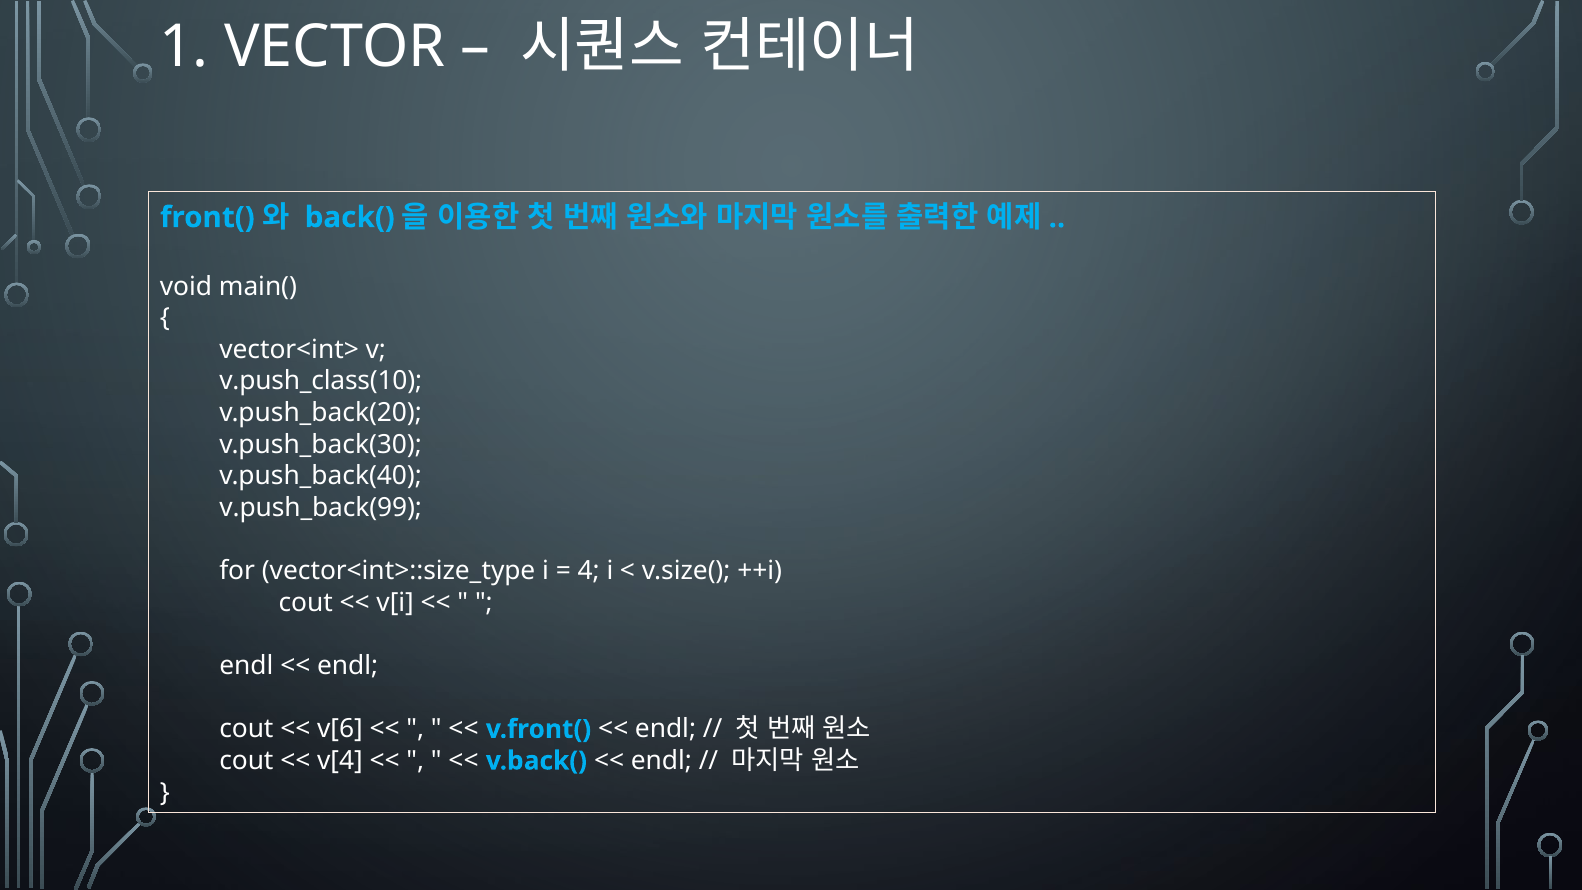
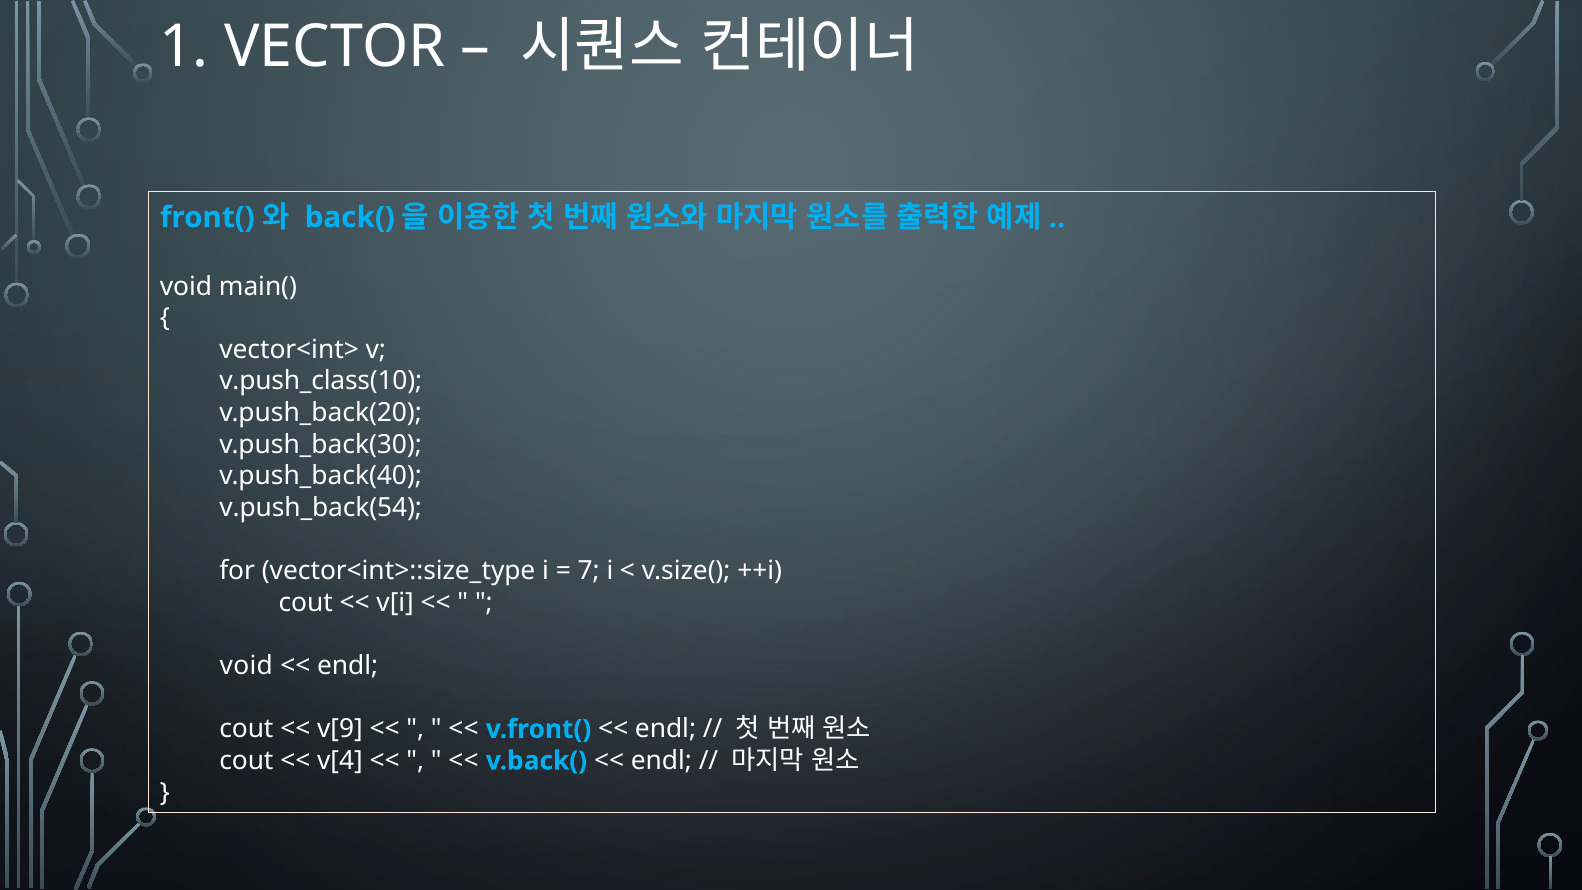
v.push_back(99: v.push_back(99 -> v.push_back(54 (321, 508)
4: 4 -> 7 (589, 571)
endl: endl -> void (246, 666)
v[6: v[6 -> v[9 (340, 729)
